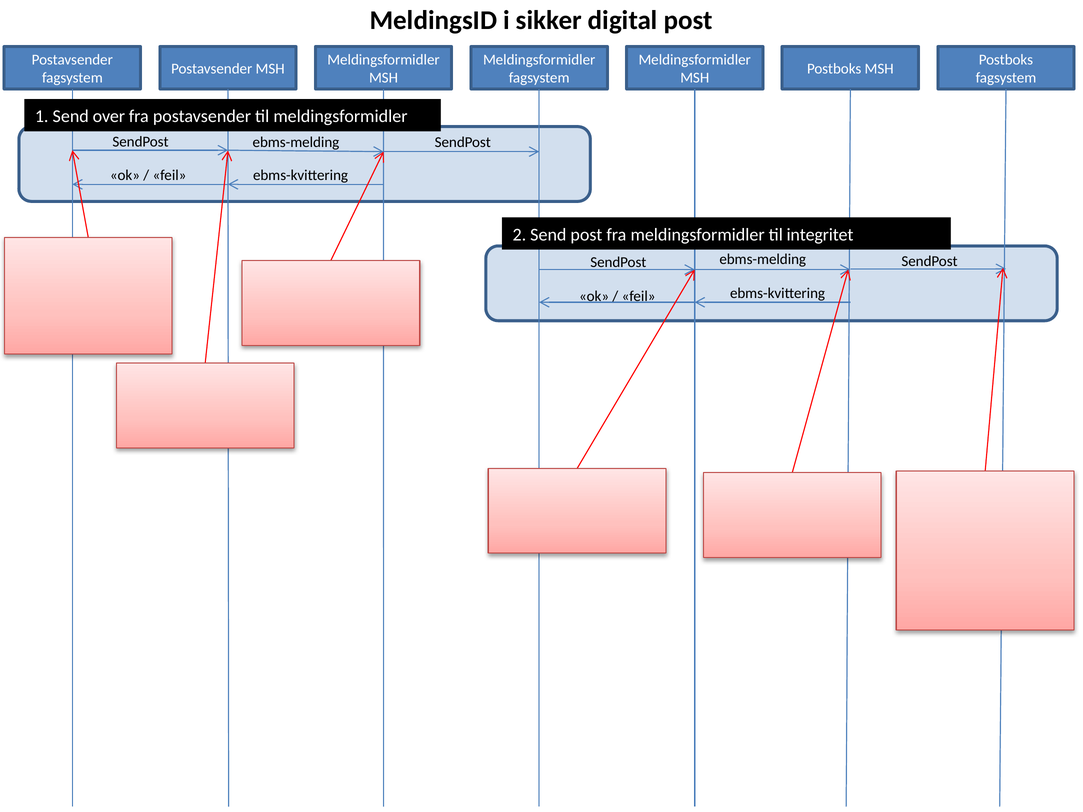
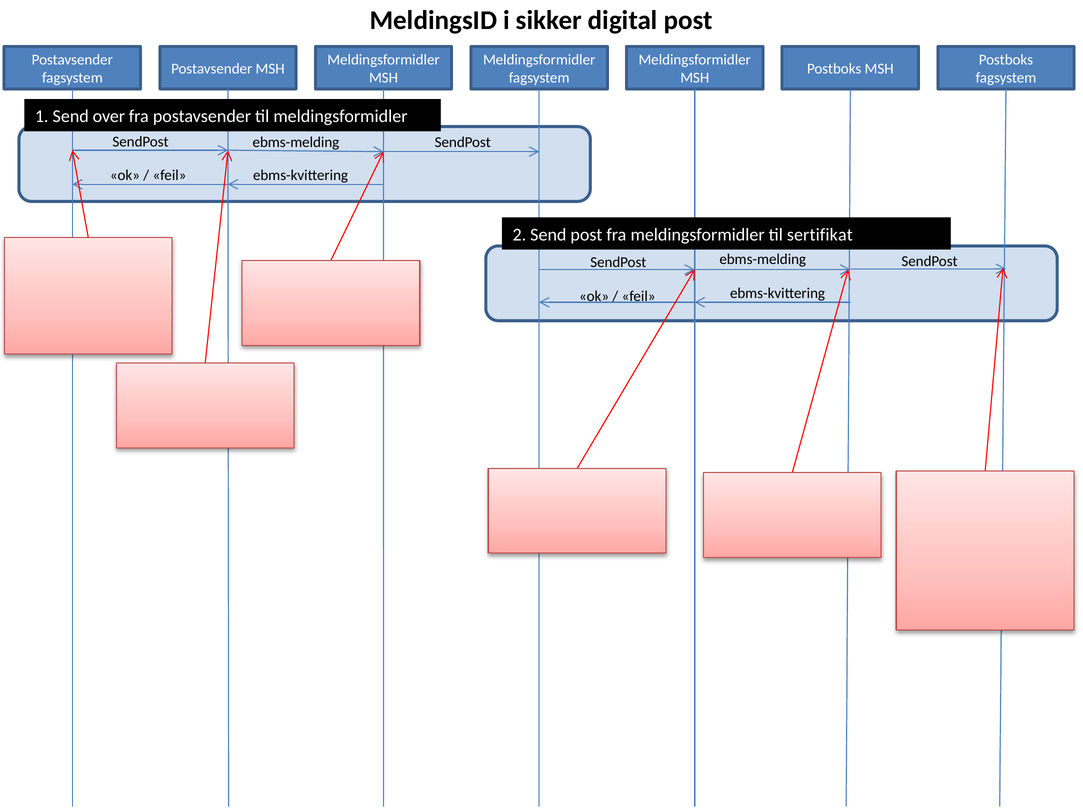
integritet: integritet -> sertifikat (820, 235)
